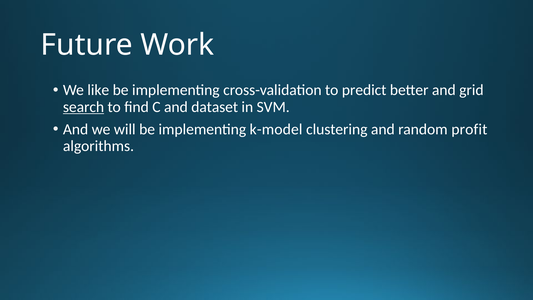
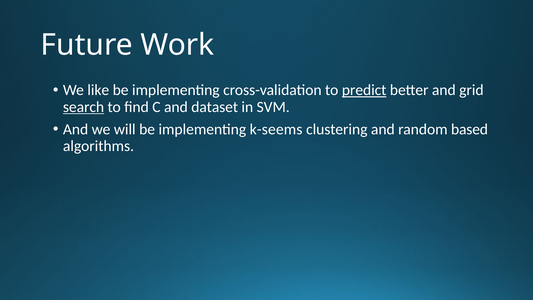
predict underline: none -> present (364, 90)
k-model: k-model -> k-seems (276, 129)
profit: profit -> based (470, 129)
